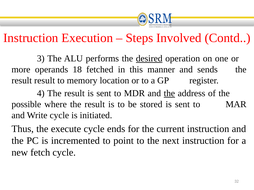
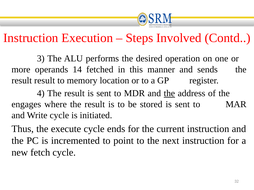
desired underline: present -> none (149, 59)
18: 18 -> 14 (77, 70)
possible: possible -> engages (26, 105)
